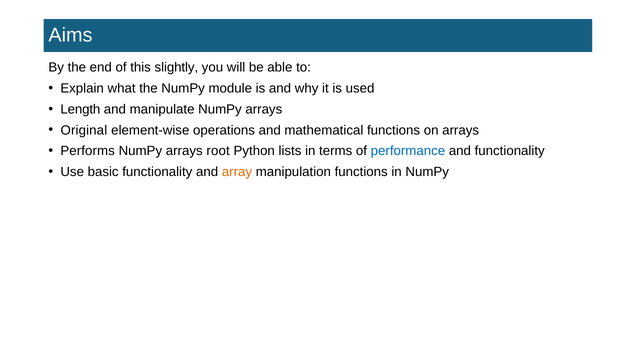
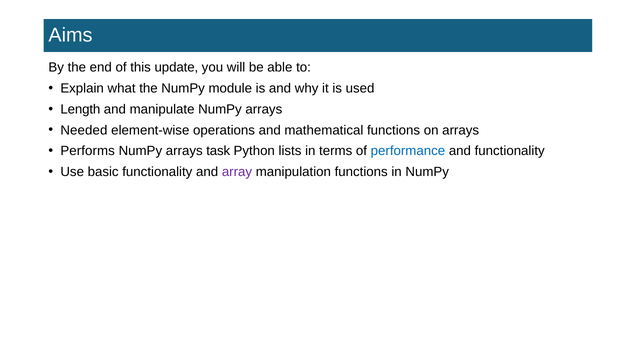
slightly: slightly -> update (176, 67)
Original: Original -> Needed (84, 130)
root: root -> task (218, 151)
array colour: orange -> purple (237, 172)
